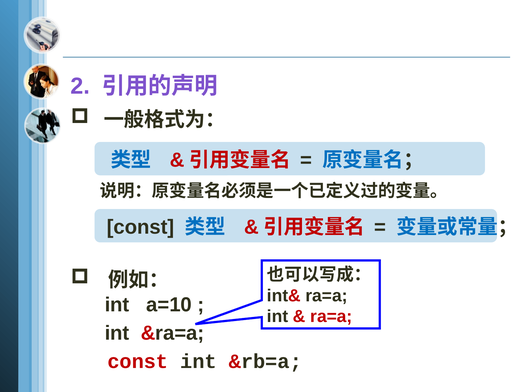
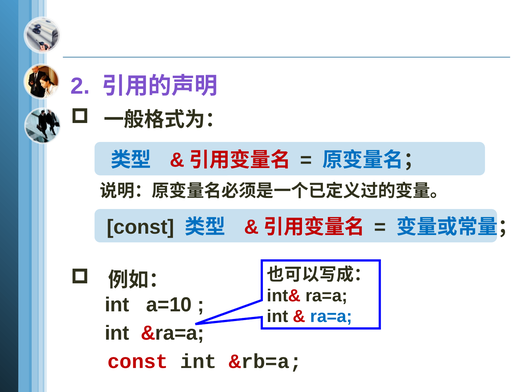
ra=a colour: red -> blue (331, 316)
